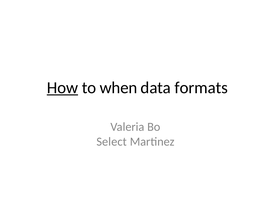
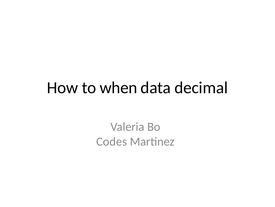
How underline: present -> none (62, 87)
formats: formats -> decimal (201, 87)
Select: Select -> Codes (112, 141)
